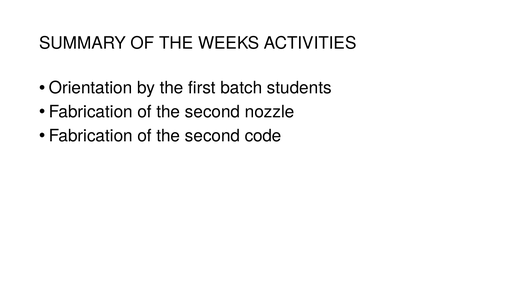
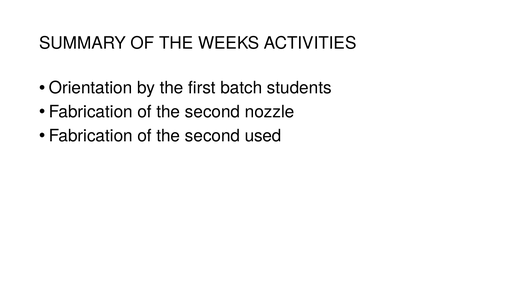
code: code -> used (263, 136)
